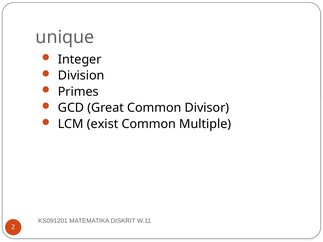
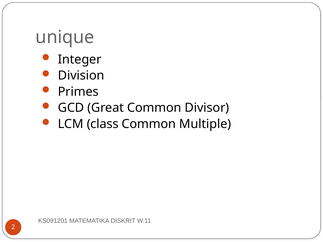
exist: exist -> class (103, 124)
